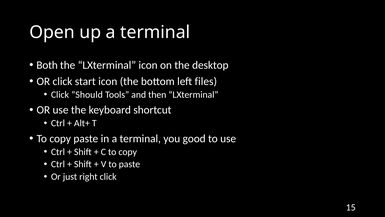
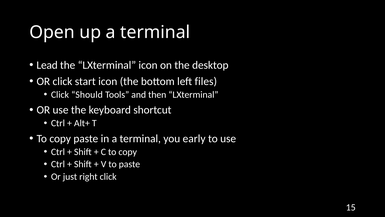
Both: Both -> Lead (47, 65)
good: good -> early (194, 138)
